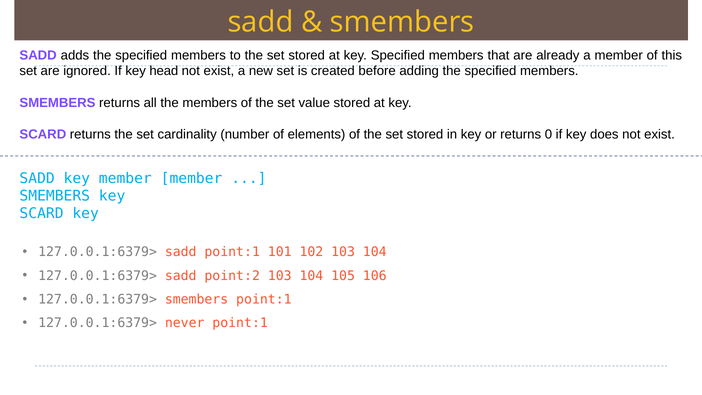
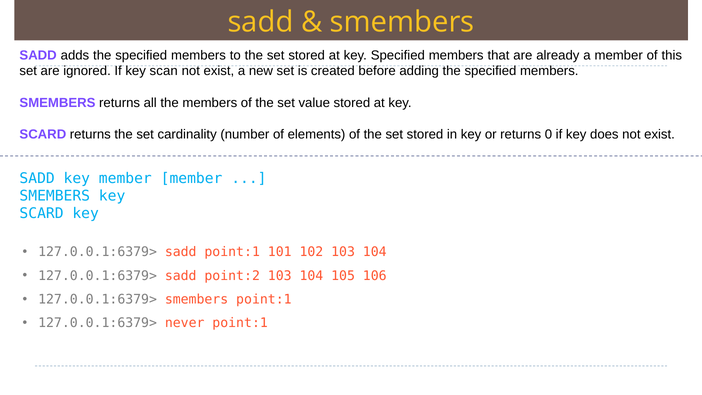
head: head -> scan (164, 71)
